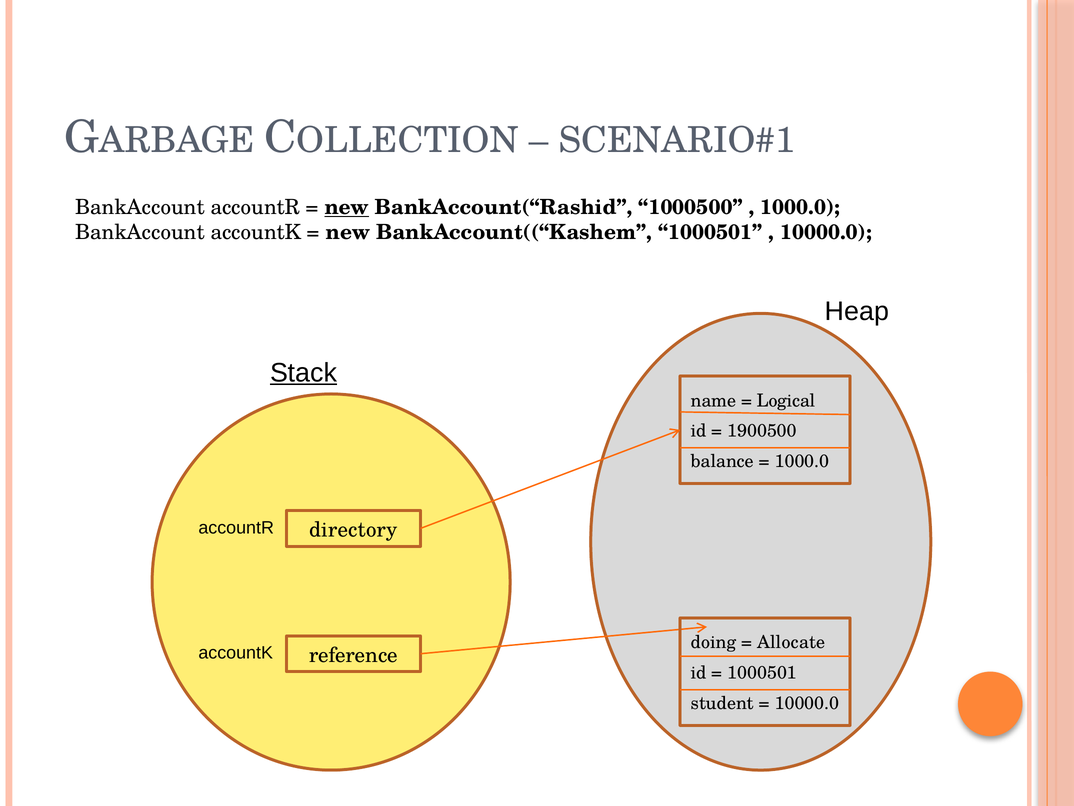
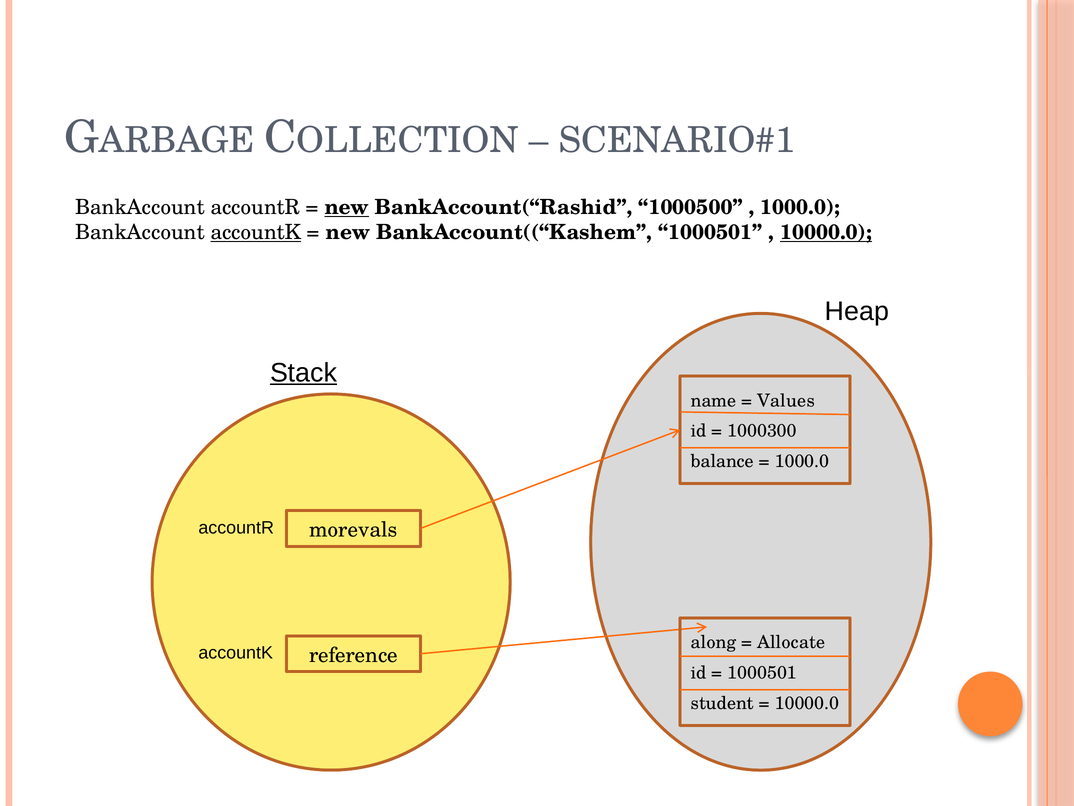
accountK underline: none -> present (256, 232)
10000.0 underline: none -> present (826, 232)
Logical: Logical -> Values (786, 400)
1900500: 1900500 -> 1000300 (762, 431)
directory: directory -> morevals (353, 530)
doing: doing -> along (713, 642)
